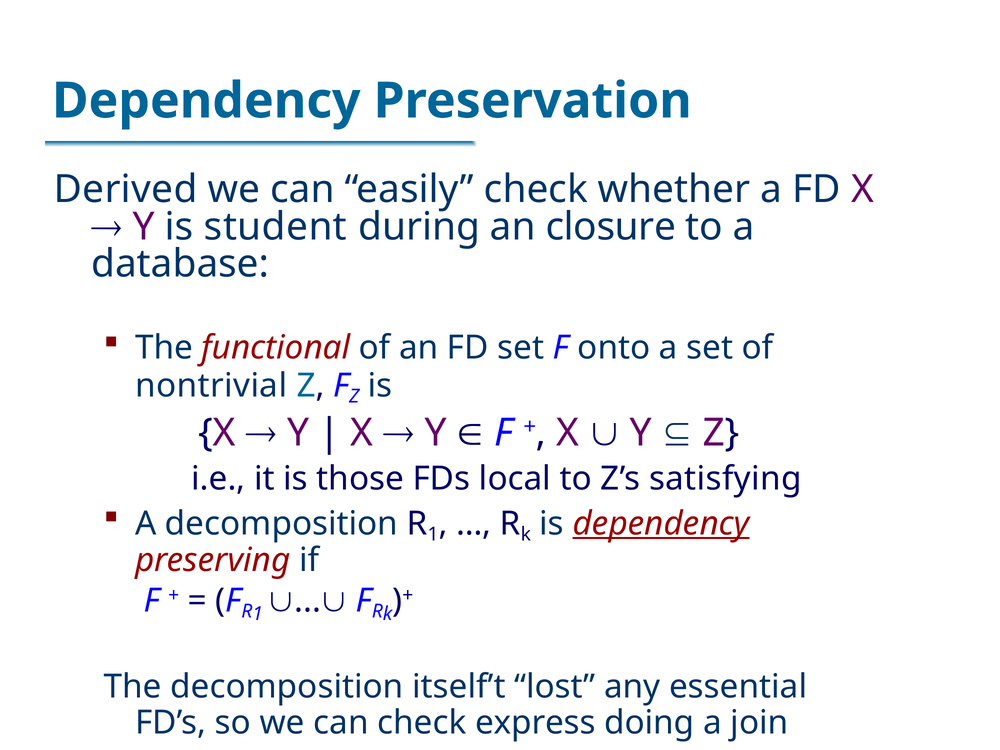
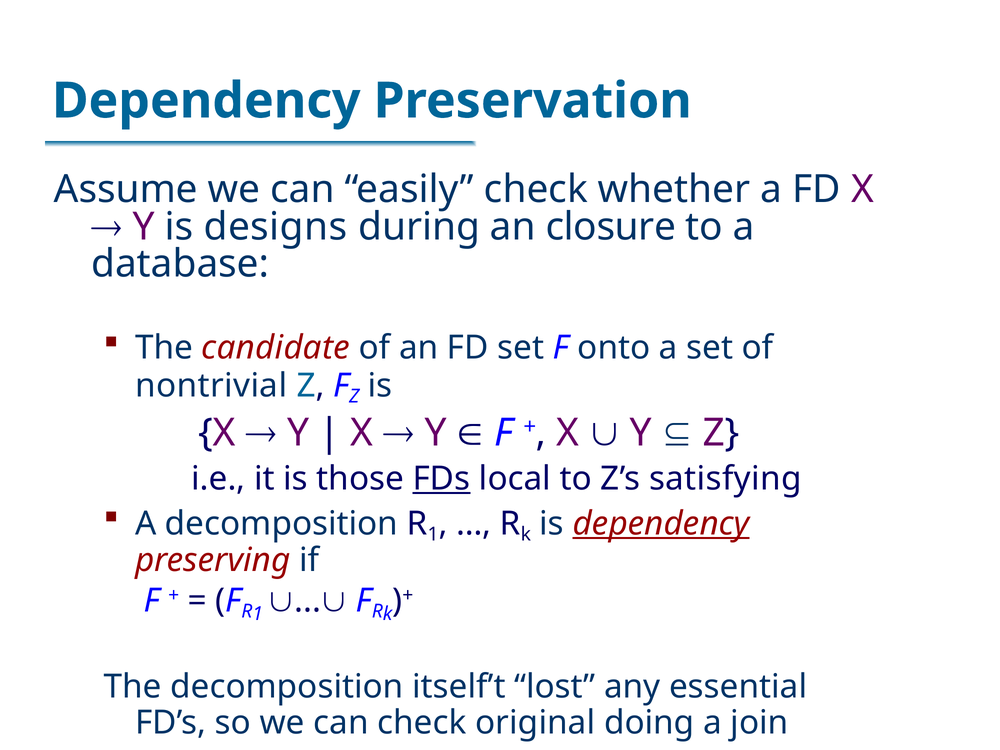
Derived: Derived -> Assume (126, 189)
student: student -> designs (275, 227)
functional: functional -> candidate (276, 348)
FDs underline: none -> present (441, 479)
express: express -> original (535, 723)
